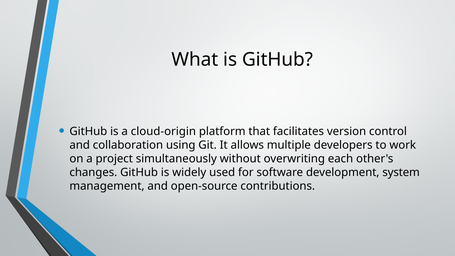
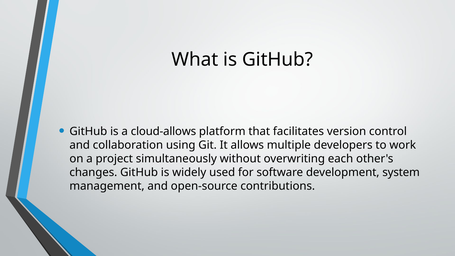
cloud-origin: cloud-origin -> cloud-allows (163, 131)
